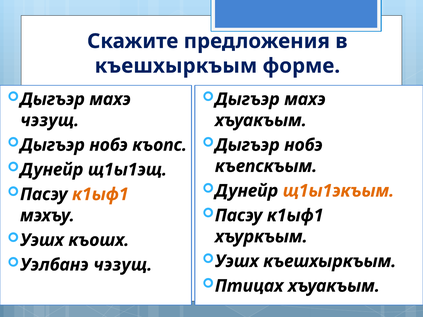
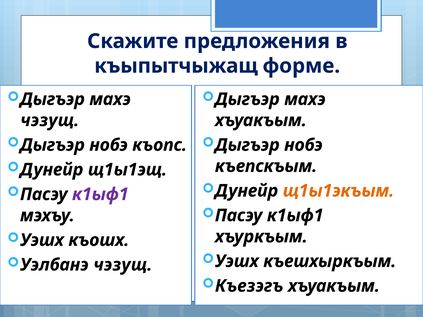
къешхыркъым: къешхыркъым -> къыпытчыжащ (176, 66)
к1ыф1 colour: orange -> purple (100, 194)
Птицах: Птицах -> Къезэгъ (249, 286)
